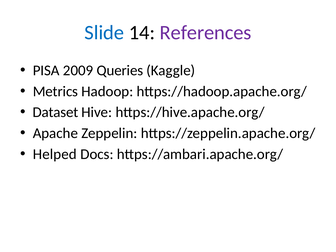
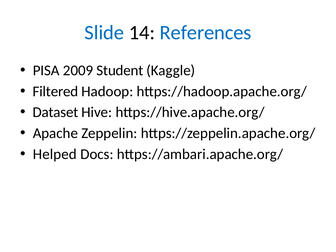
References colour: purple -> blue (206, 33)
Queries: Queries -> Student (120, 70)
Metrics: Metrics -> Filtered (55, 91)
